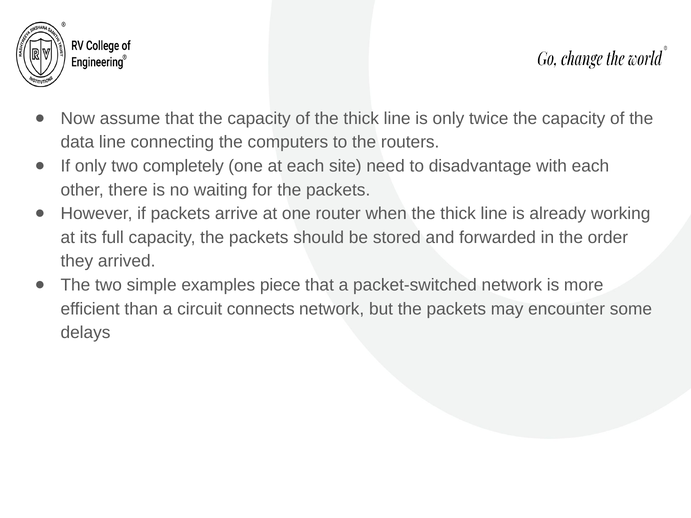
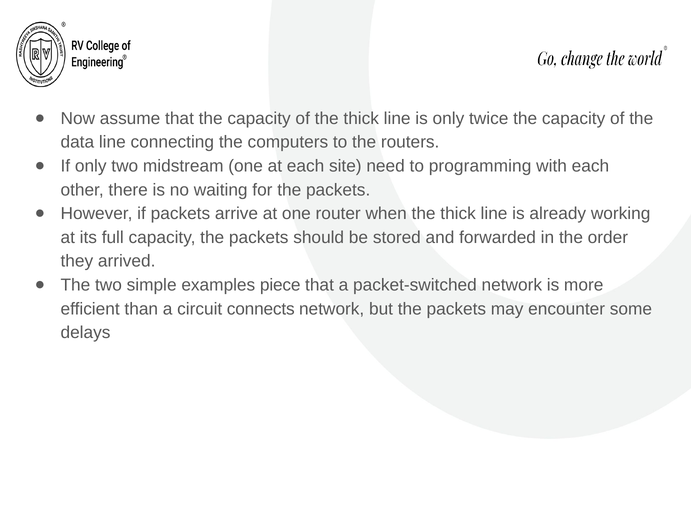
completely: completely -> midstream (183, 166)
disadvantage: disadvantage -> programming (480, 166)
